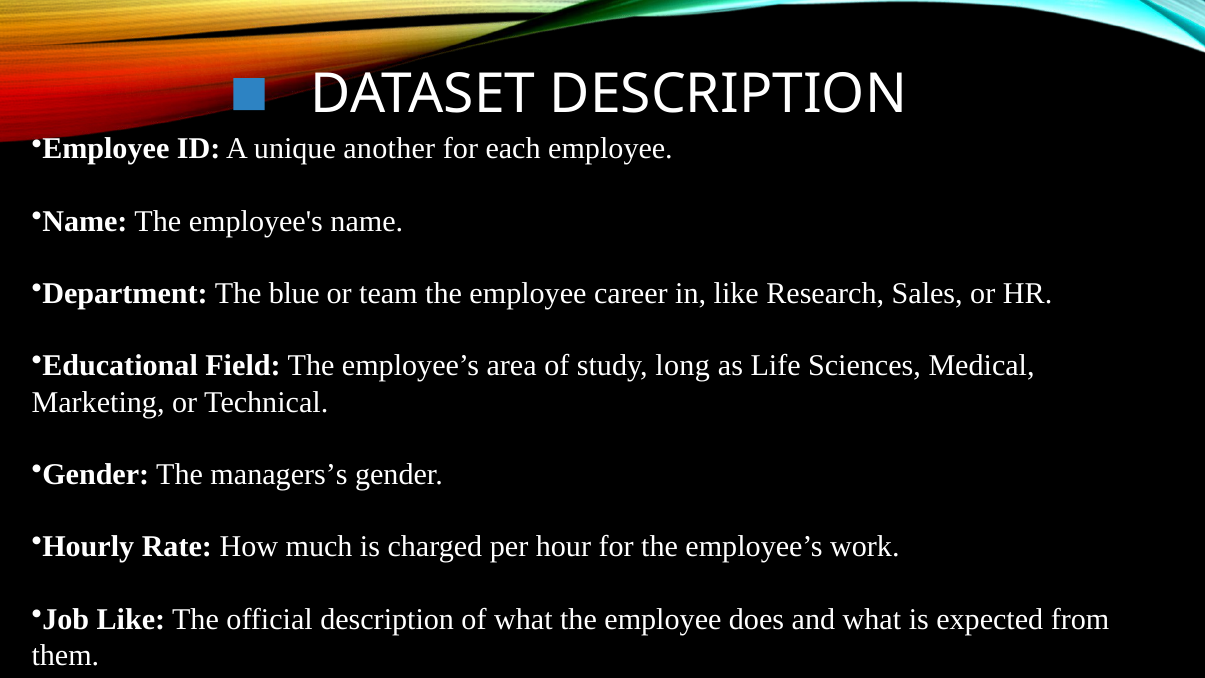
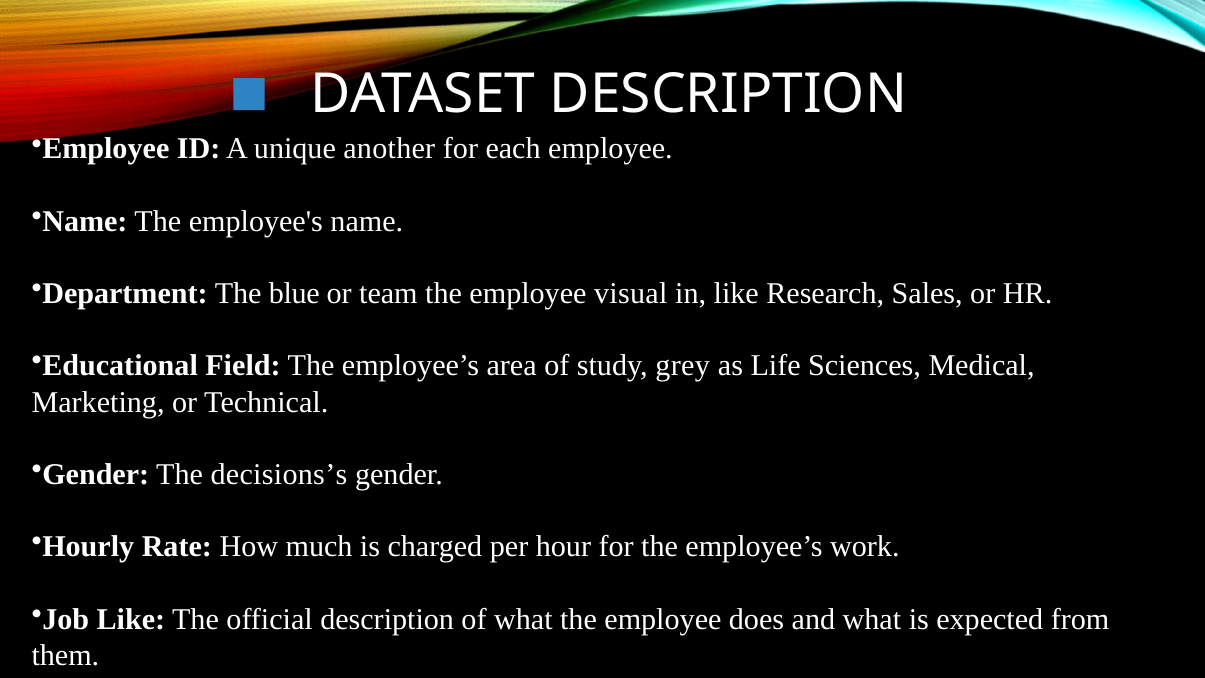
career: career -> visual (631, 294)
long: long -> grey (683, 366)
managers’s: managers’s -> decisions’s (279, 474)
